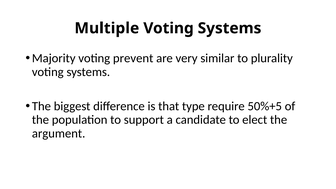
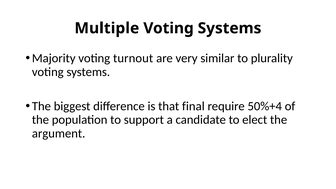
prevent: prevent -> turnout (133, 58)
type: type -> final (193, 106)
50%+5: 50%+5 -> 50%+4 (265, 106)
